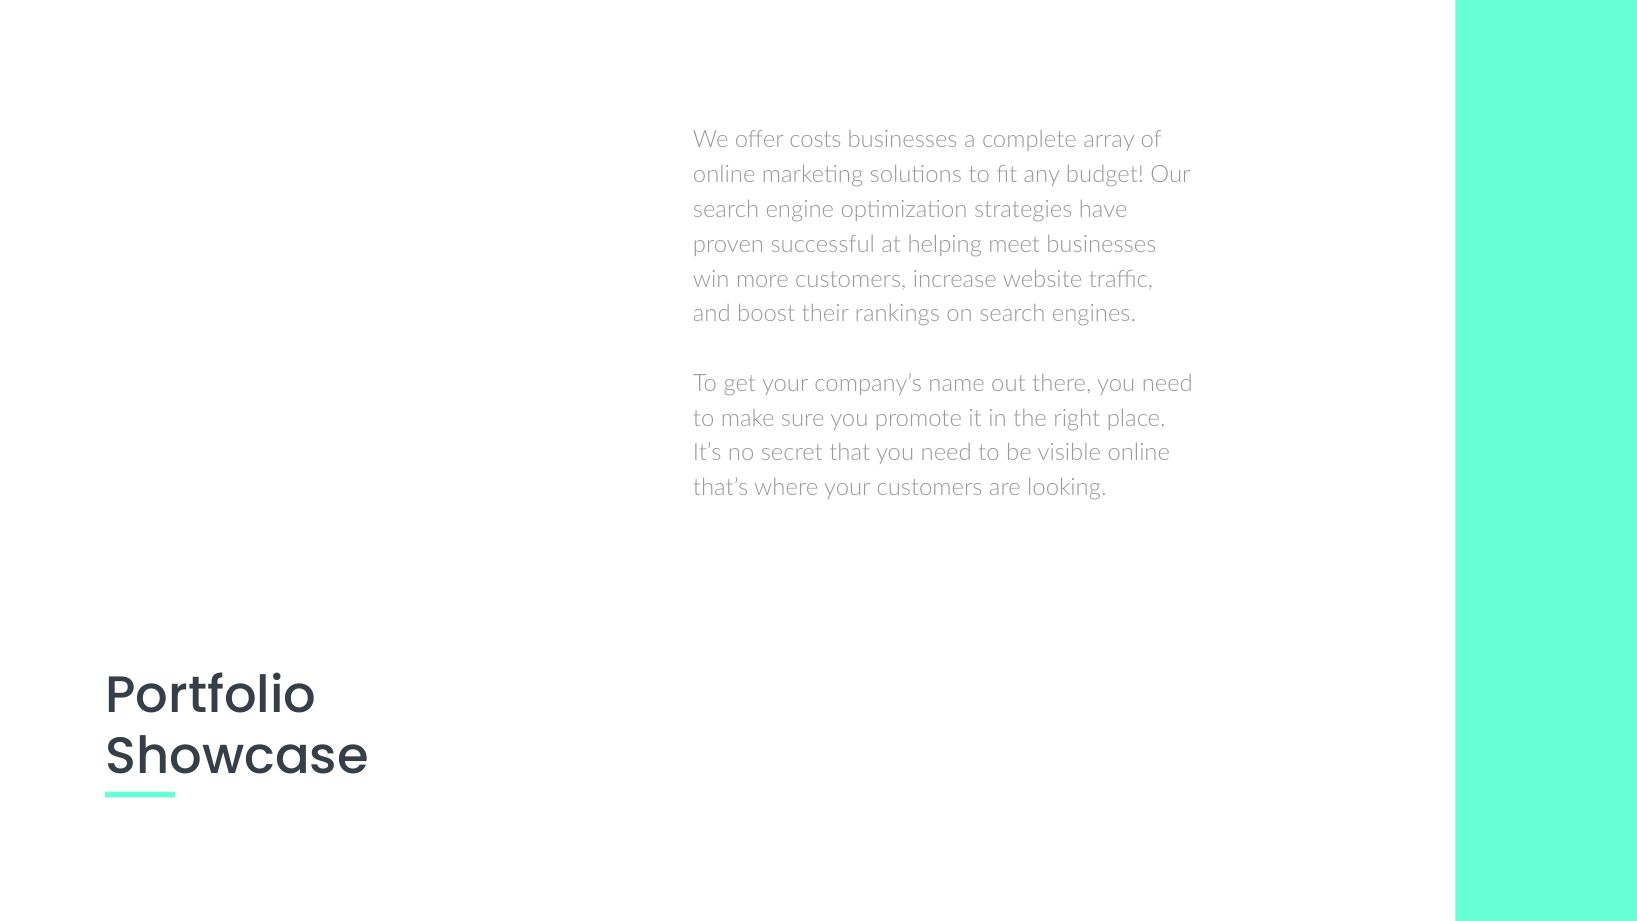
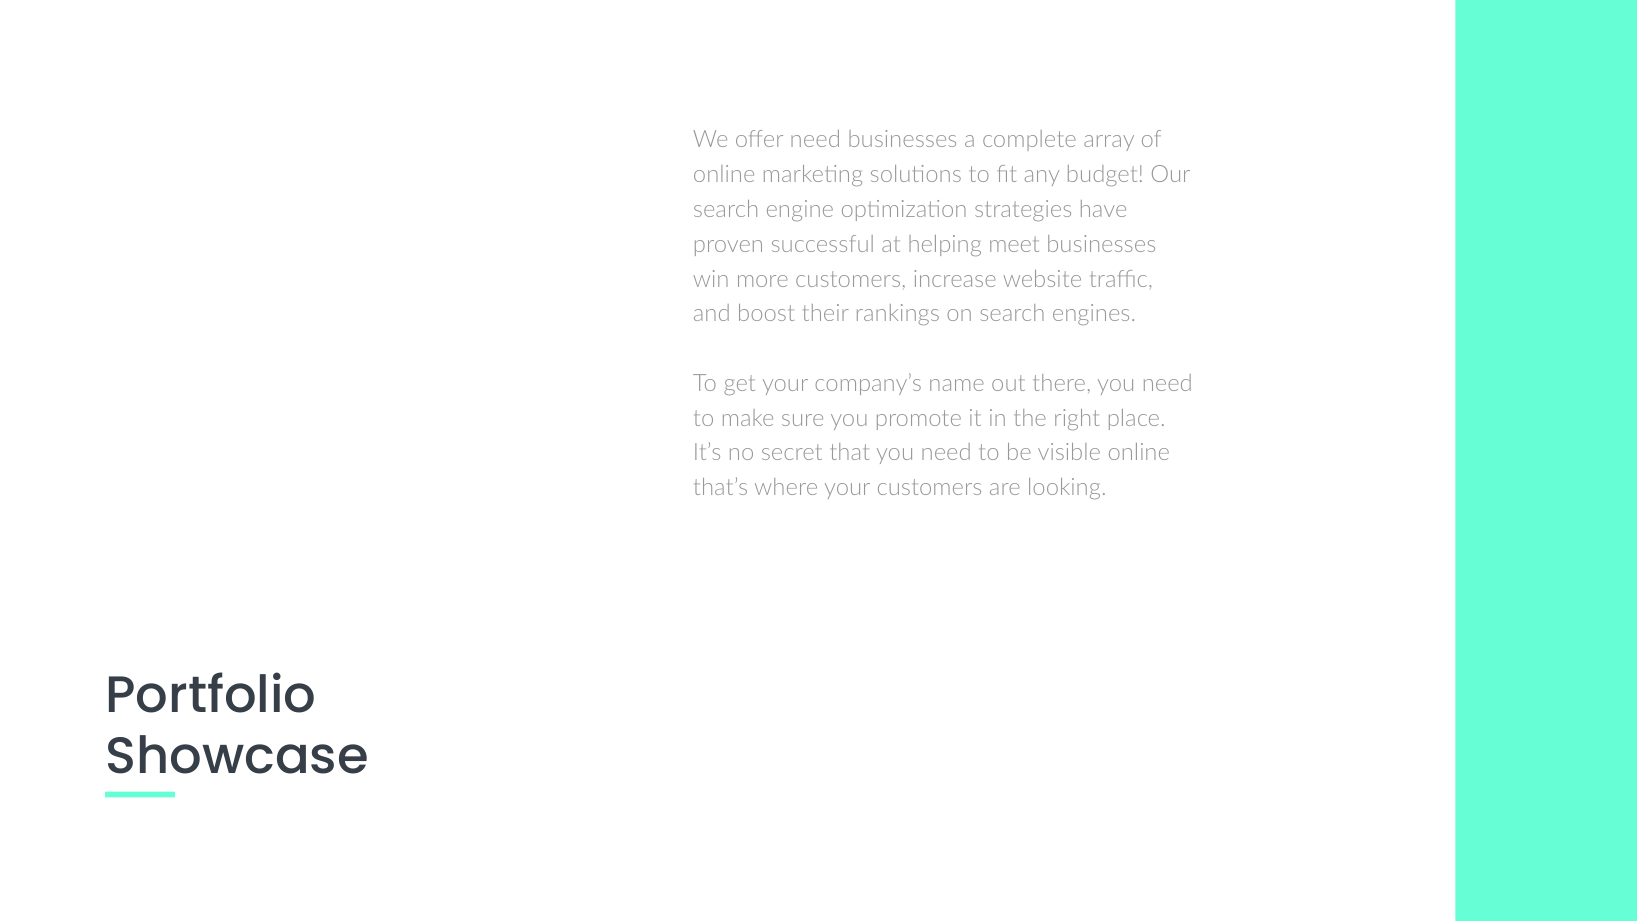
offer costs: costs -> need (815, 140)
